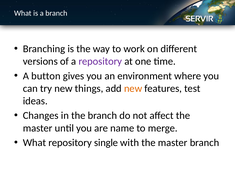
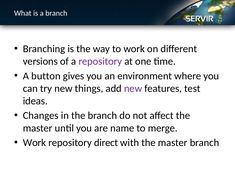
new colour: orange -> purple (133, 89)
What: What -> Work (34, 143)
single: single -> direct (106, 143)
